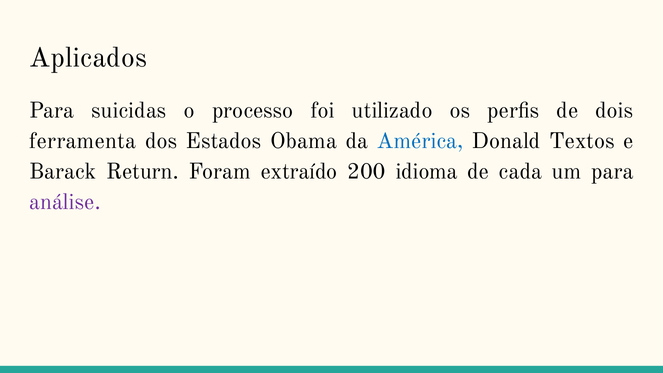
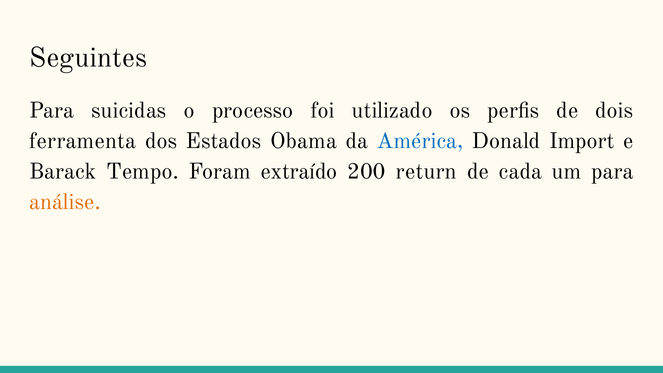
Aplicados: Aplicados -> Seguintes (88, 57)
Textos: Textos -> Import (582, 141)
Return: Return -> Tempo (143, 171)
idioma: idioma -> return (426, 171)
análise colour: purple -> orange (65, 202)
